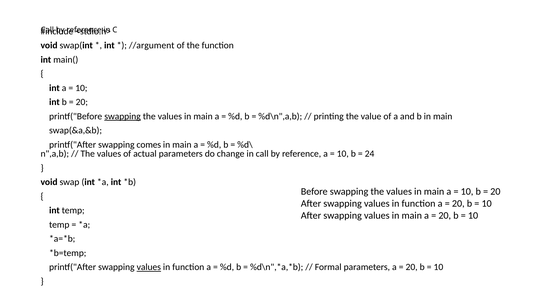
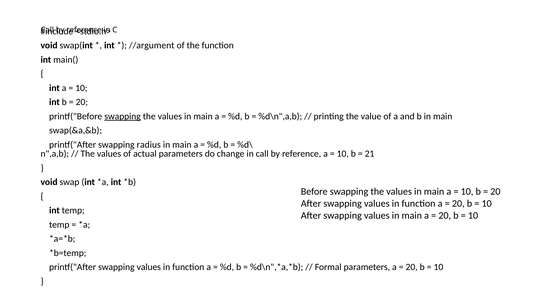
comes: comes -> radius (149, 145)
24: 24 -> 21 (370, 154)
values underline: present -> none (149, 267)
